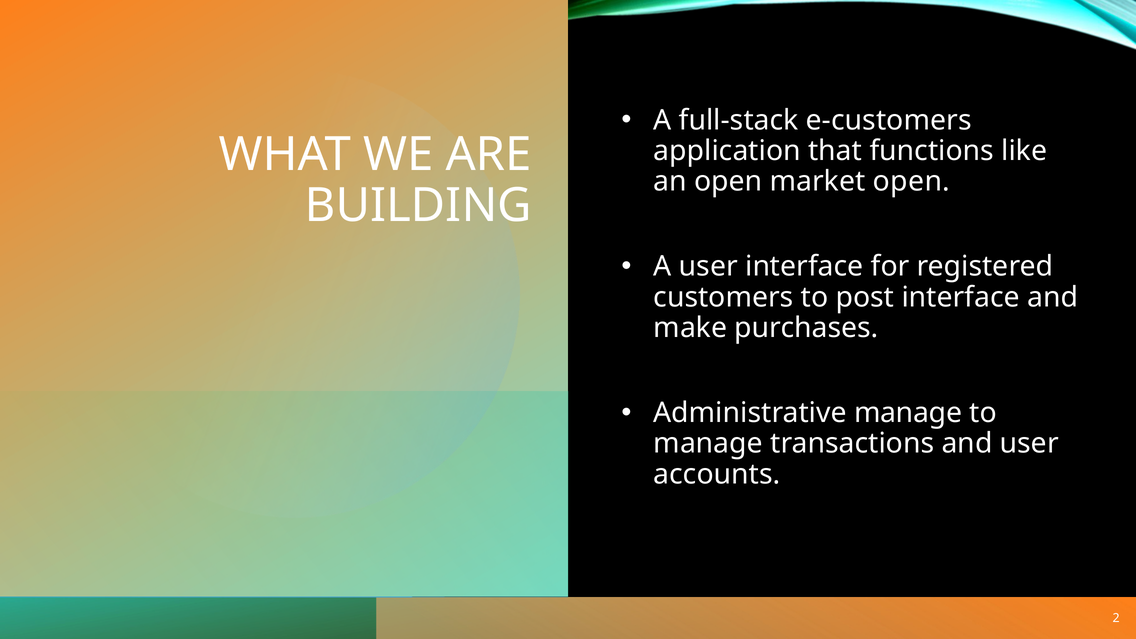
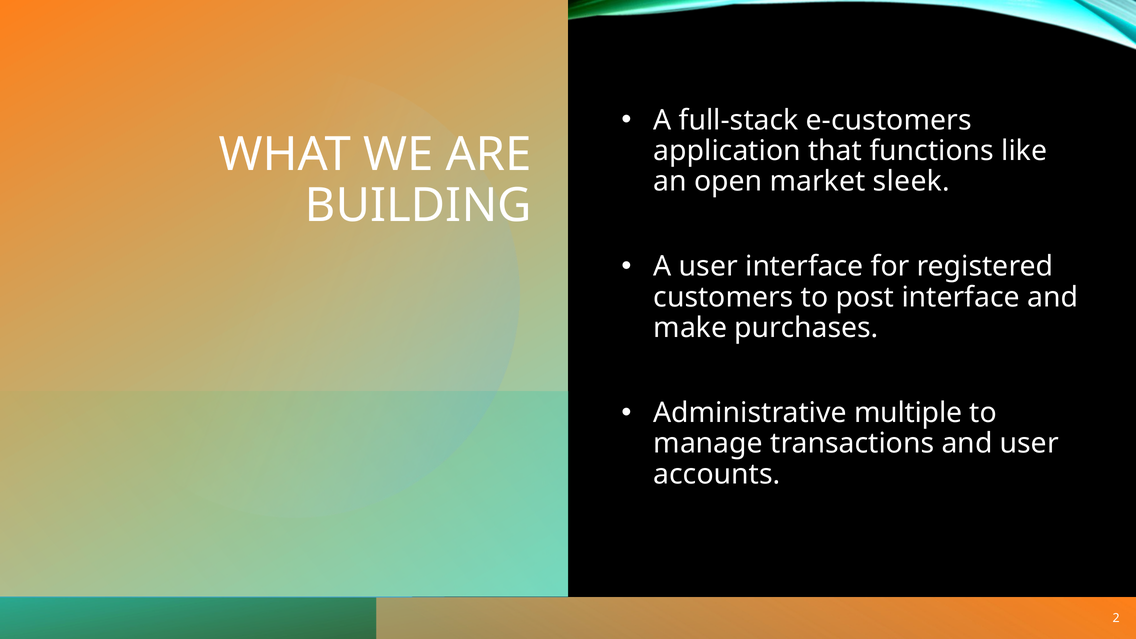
market open: open -> sleek (911, 182)
Administrative manage: manage -> multiple (908, 413)
